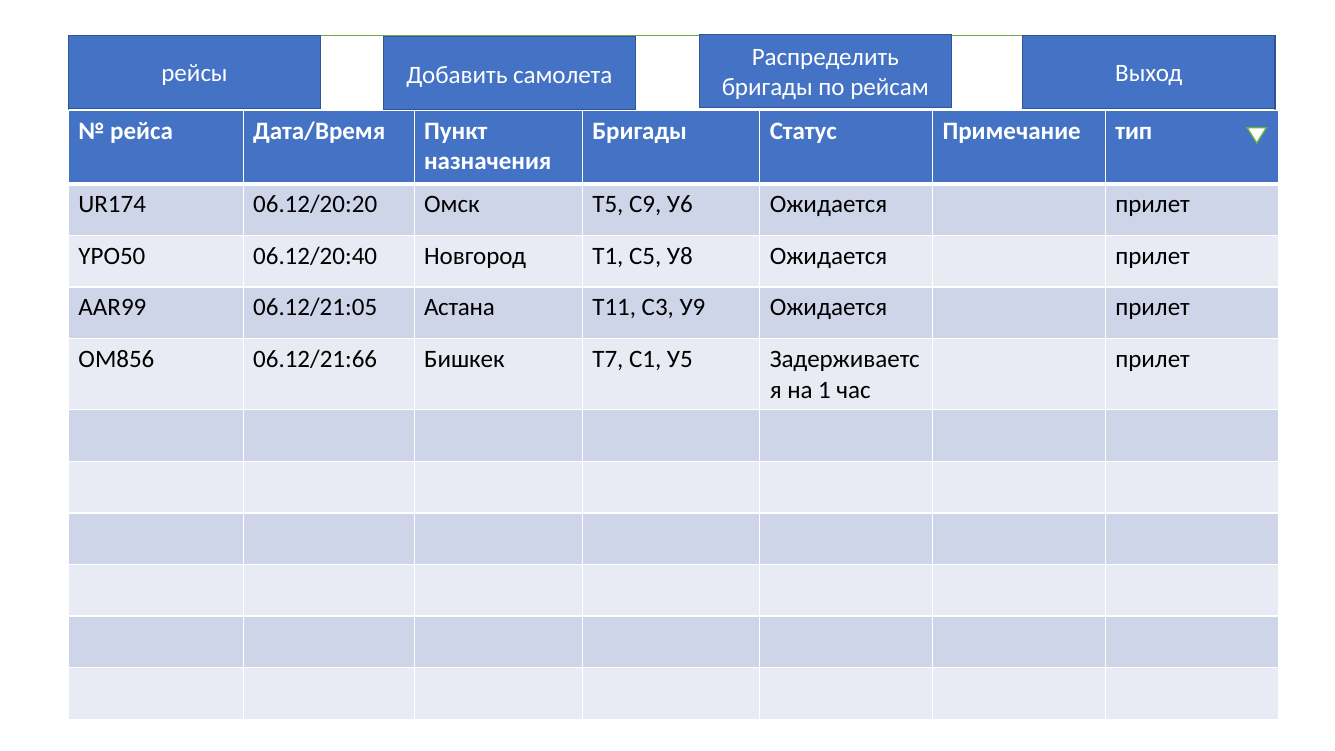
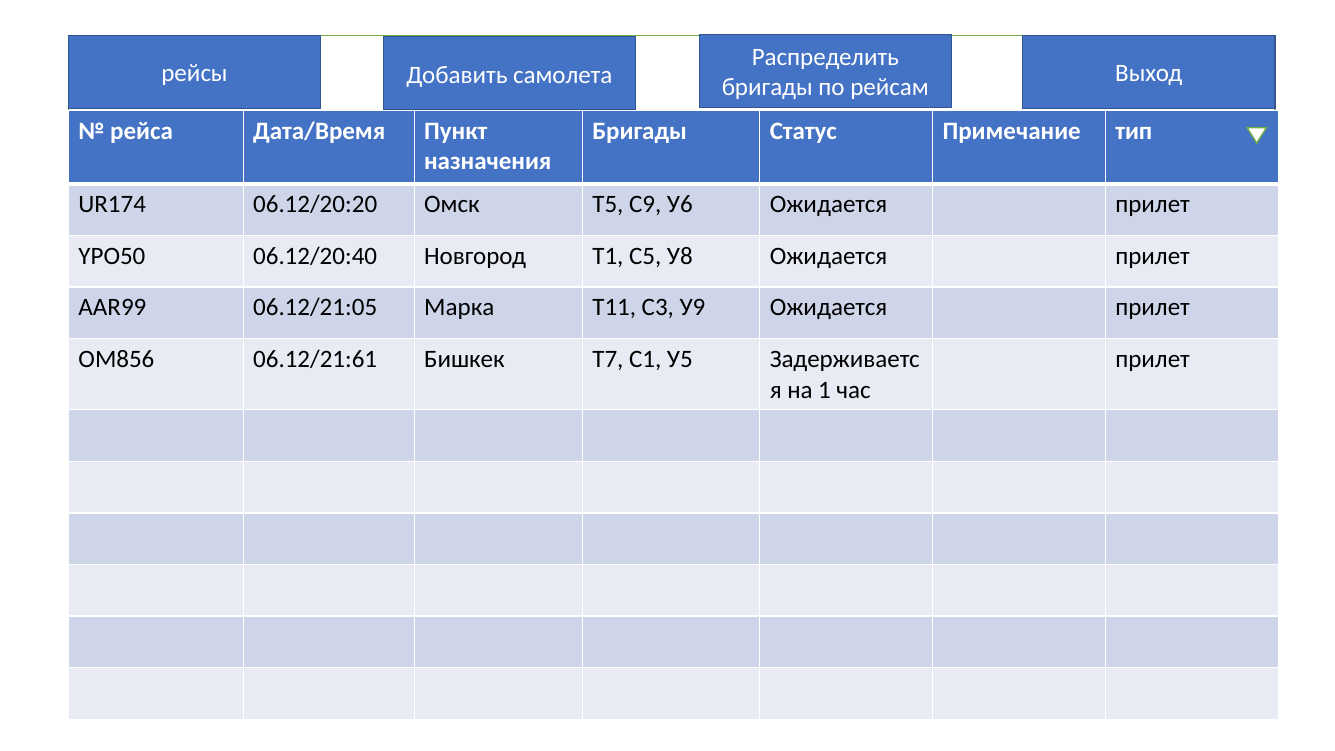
Астана: Астана -> Марка (459, 308)
06.12/21:66: 06.12/21:66 -> 06.12/21:61 (315, 359)
